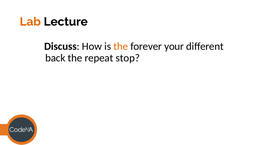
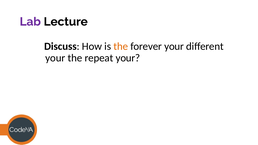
Lab colour: orange -> purple (30, 22)
back: back -> your (55, 58)
repeat stop: stop -> your (128, 58)
